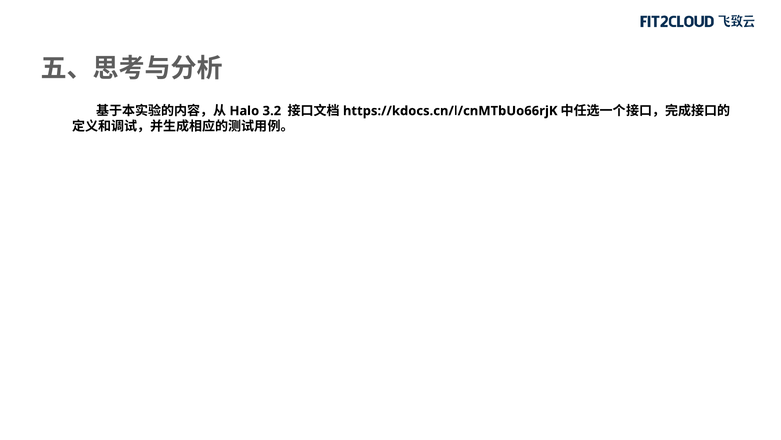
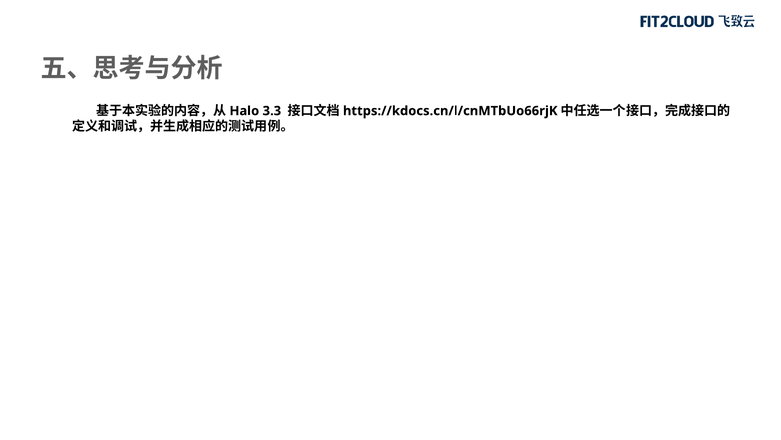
3.2: 3.2 -> 3.3 (272, 111)
